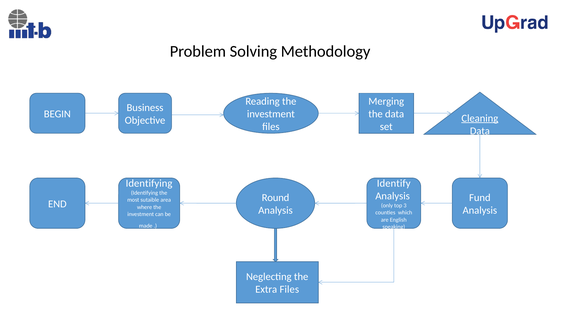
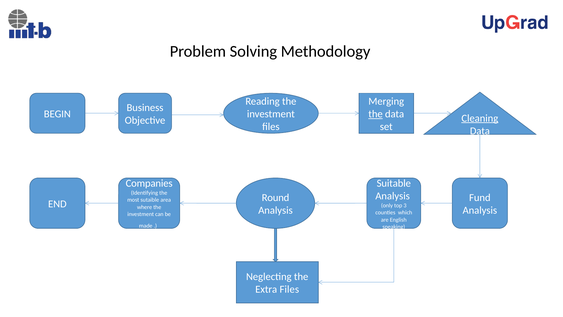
the underline: none -> present (376, 114)
Identifying: Identifying -> Companies (149, 183)
Identify: Identify -> Suitable (394, 183)
